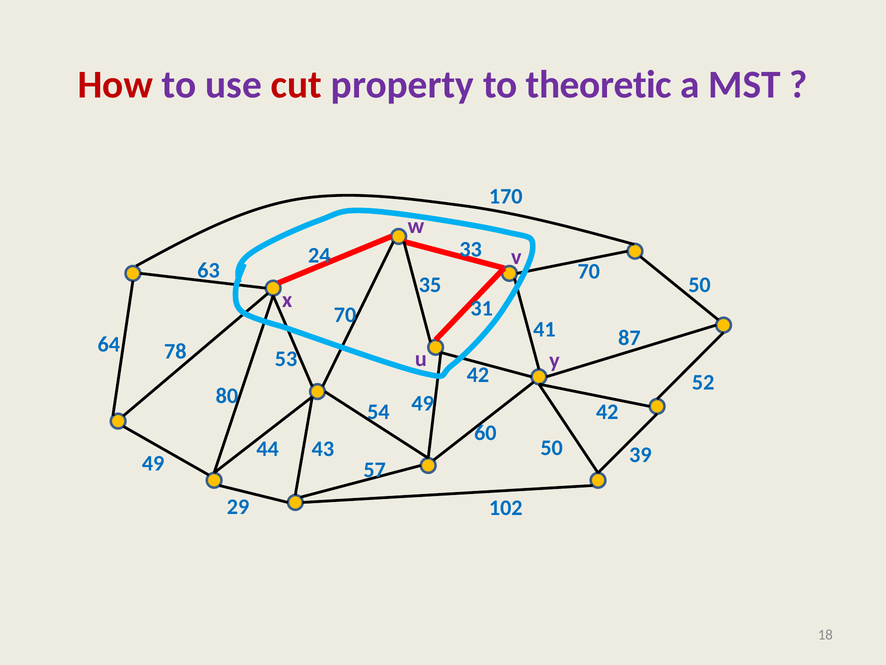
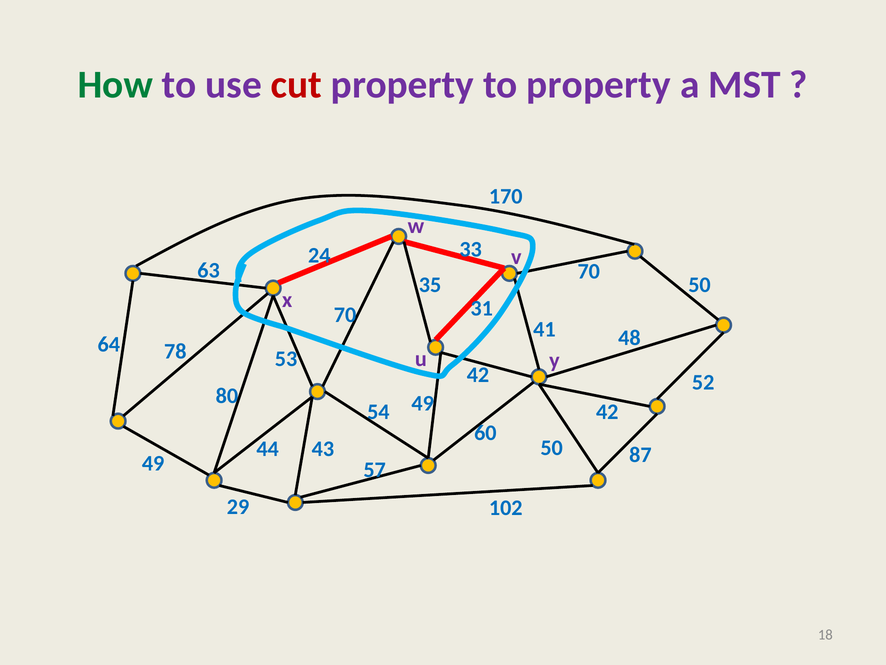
How colour: red -> green (115, 85)
to theoretic: theoretic -> property (599, 85)
87: 87 -> 48 (629, 338)
39: 39 -> 87 (640, 455)
